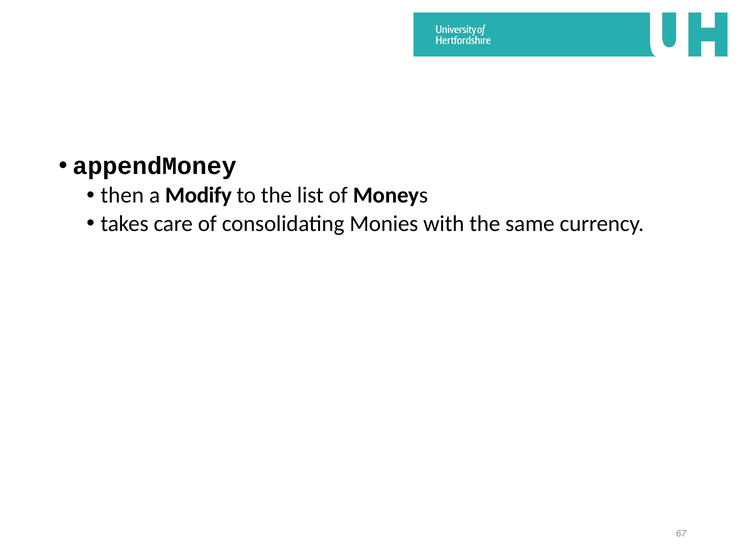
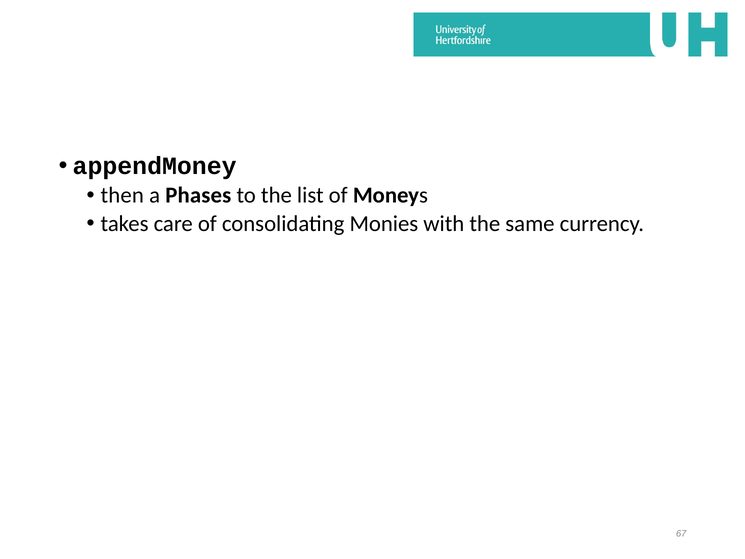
Modify: Modify -> Phases (198, 195)
